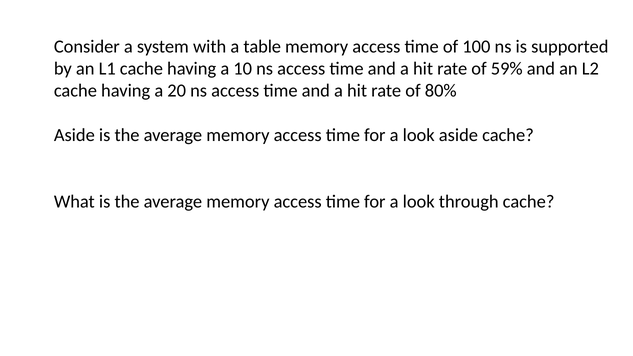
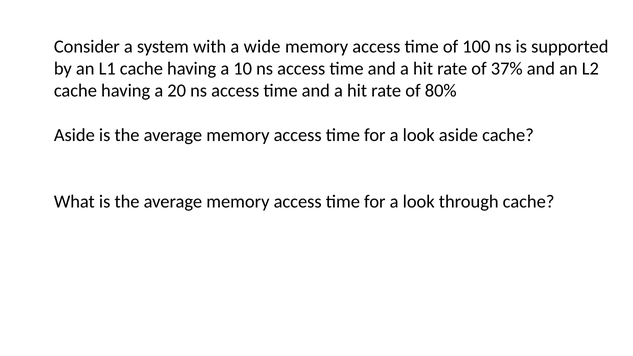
table: table -> wide (262, 47)
59%: 59% -> 37% (507, 69)
